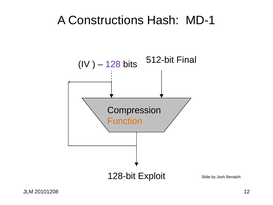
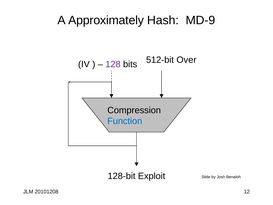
Constructions: Constructions -> Approximately (106, 20)
MD-1: MD-1 -> MD-9 (200, 20)
Final: Final -> Over (186, 60)
Function colour: orange -> blue (125, 121)
